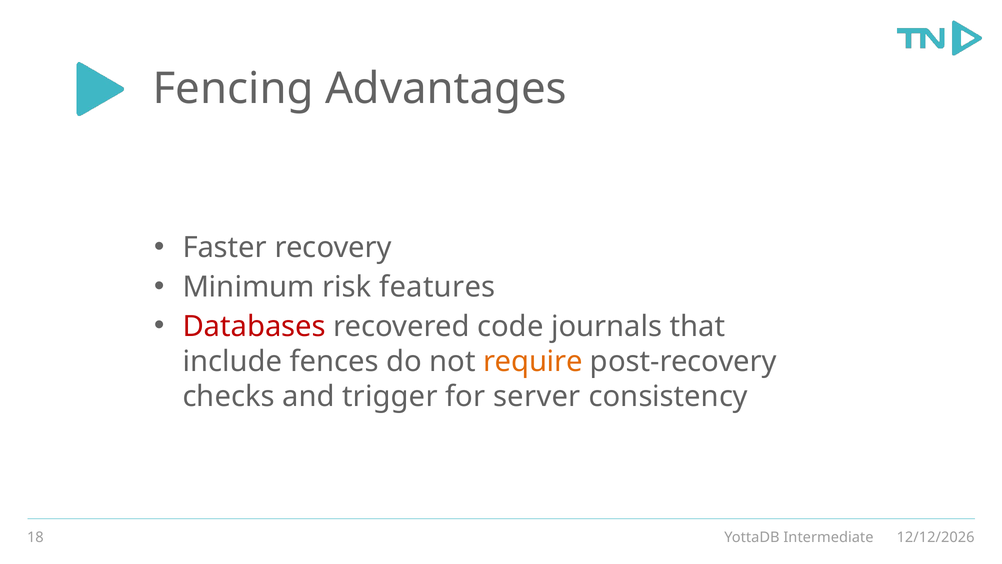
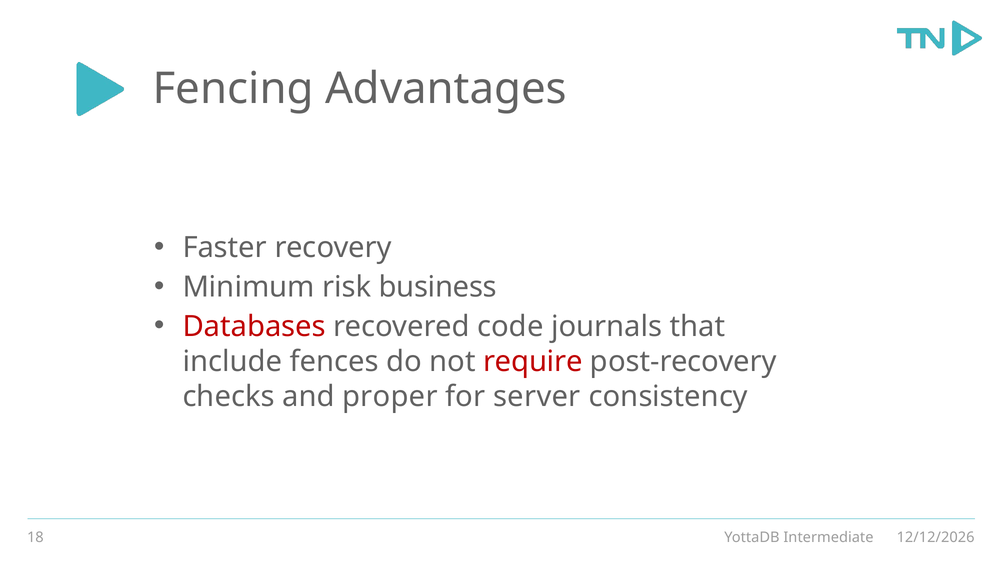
features: features -> business (438, 287)
require colour: orange -> red (533, 361)
trigger: trigger -> proper (390, 396)
